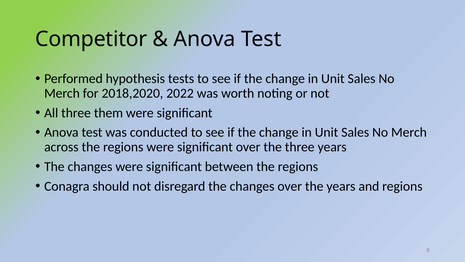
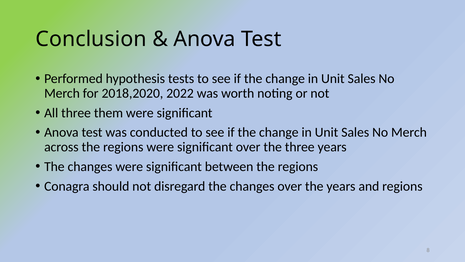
Competitor: Competitor -> Conclusion (91, 39)
